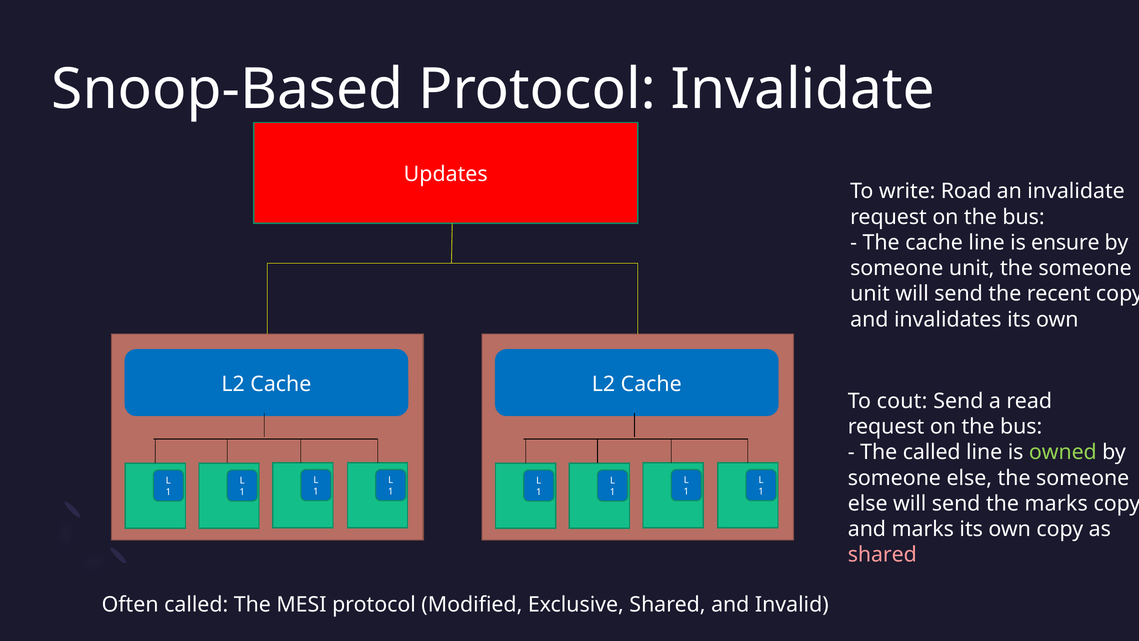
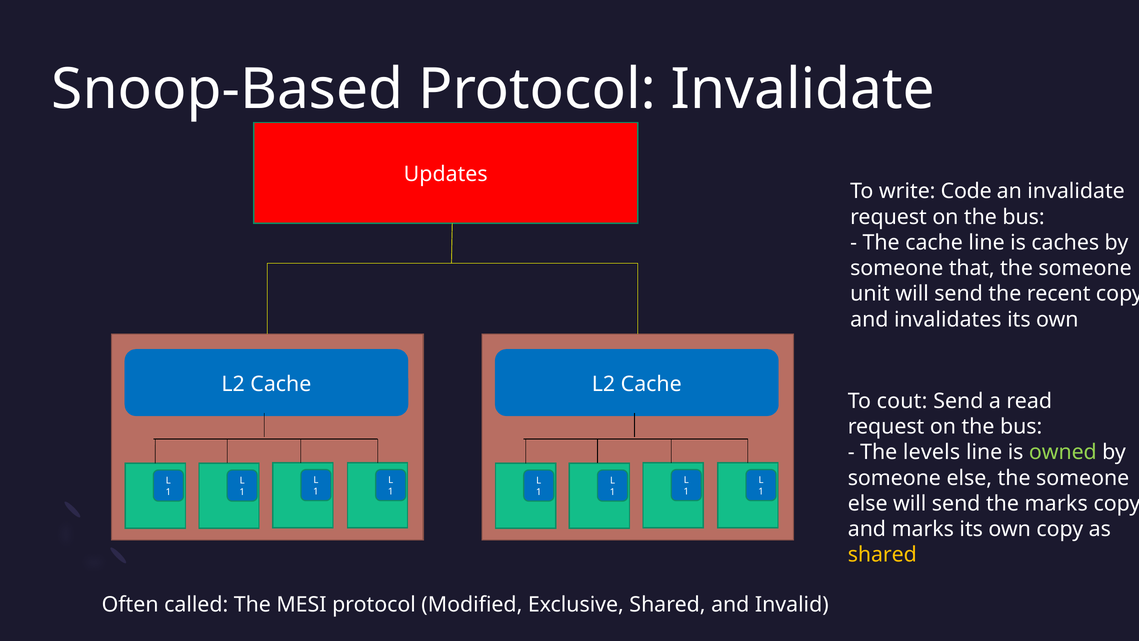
Road: Road -> Code (966, 191)
ensure: ensure -> caches (1065, 243)
unit: unit -> that (972, 268)
The called: called -> levels (932, 452)
shared colour: pink -> yellow (882, 555)
